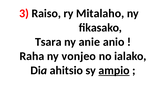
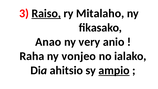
Raiso underline: none -> present (46, 13)
Tsara: Tsara -> Anao (48, 42)
anie: anie -> very (89, 42)
